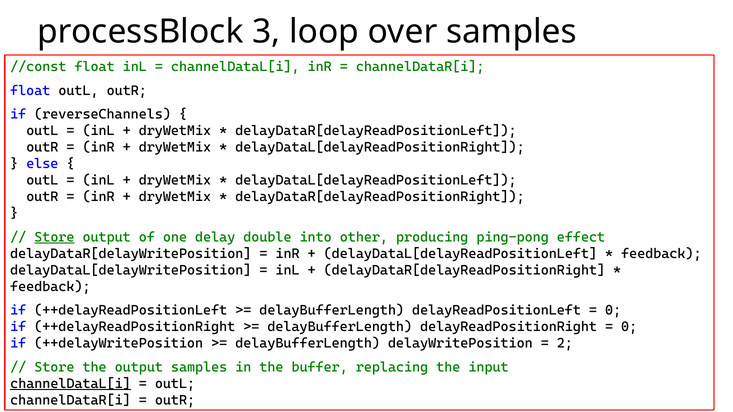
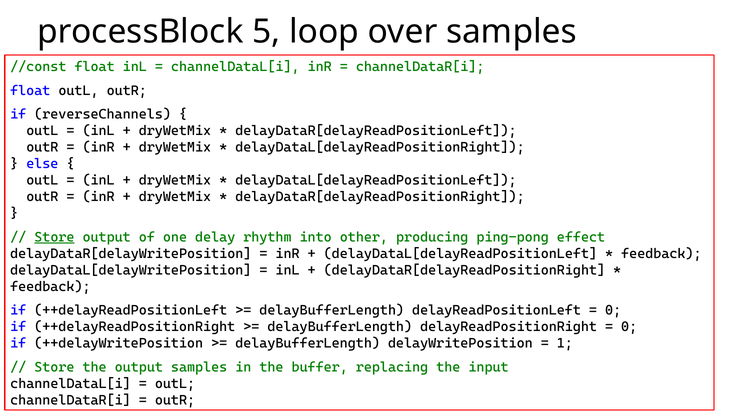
3: 3 -> 5 (266, 32)
double: double -> rhythm (267, 237)
2: 2 -> 1 (565, 344)
channelDataL[i underline: present -> none (70, 384)
